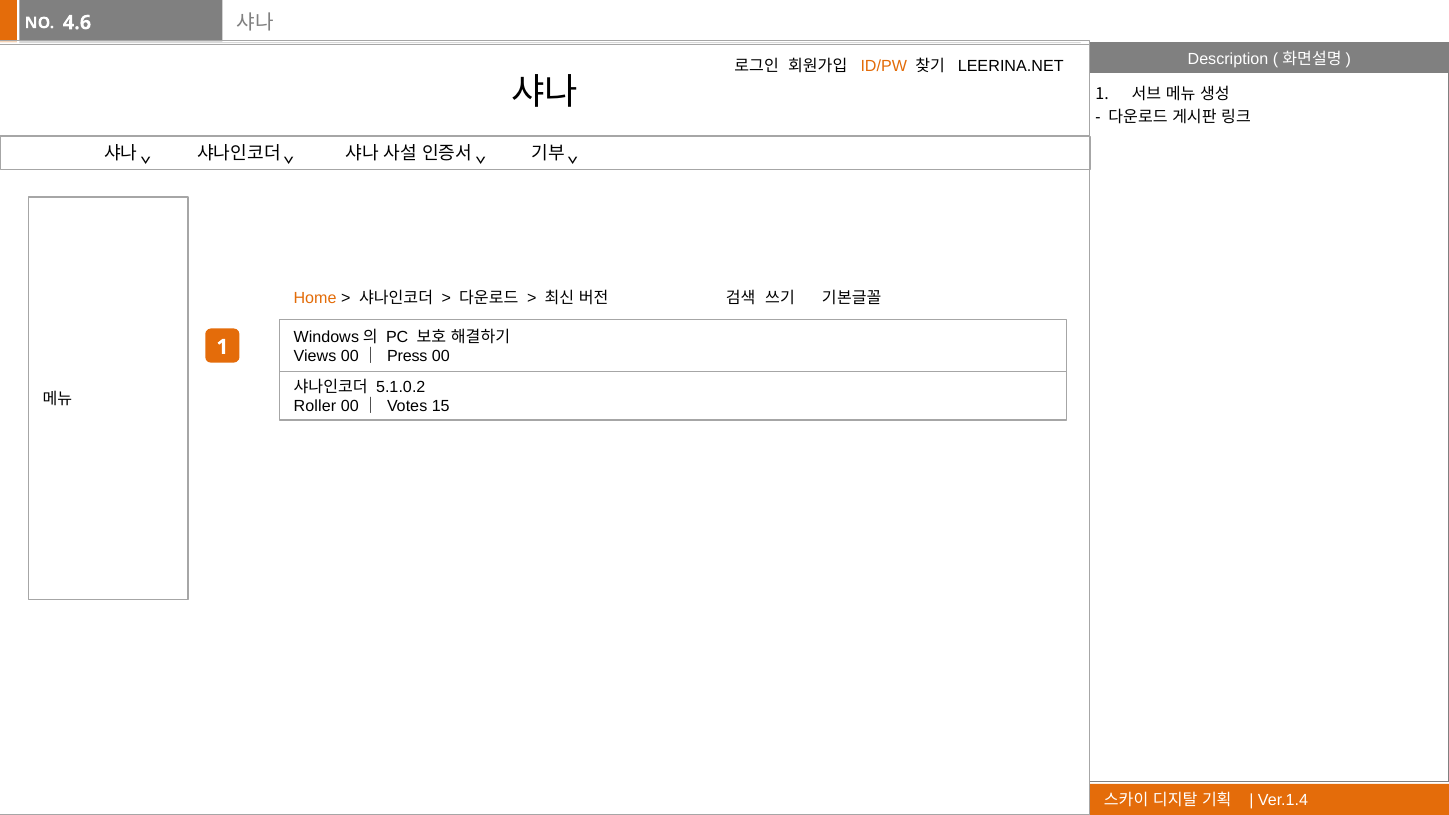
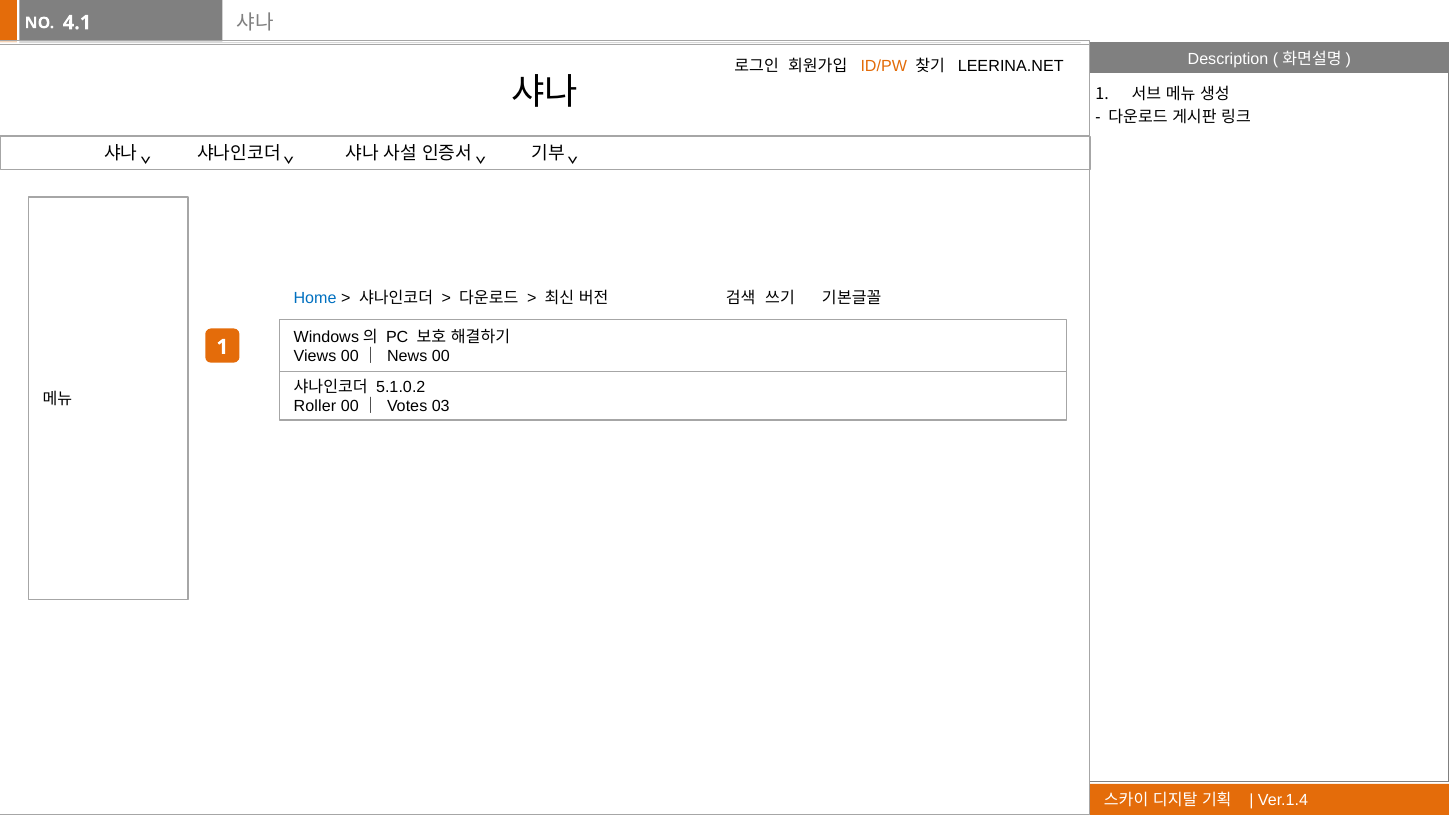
4.6: 4.6 -> 4.1 (77, 23)
Home colour: orange -> blue (315, 299)
Press: Press -> News (407, 356)
15: 15 -> 03 (441, 407)
